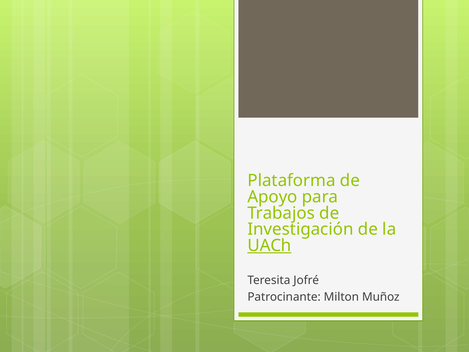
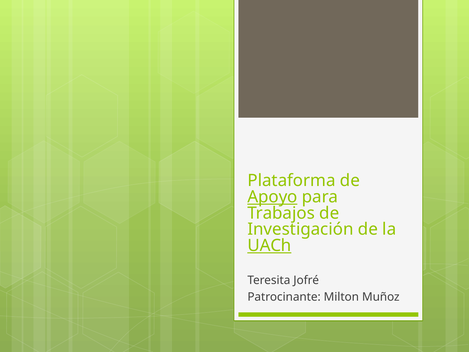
Apoyo underline: none -> present (273, 197)
